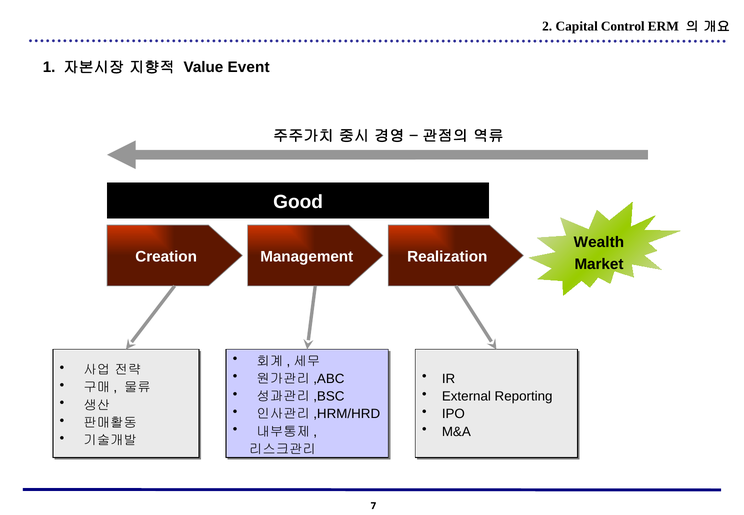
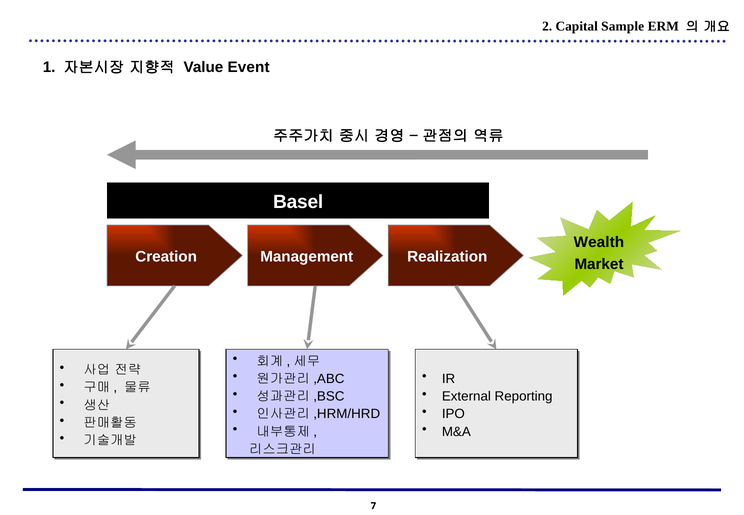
Control: Control -> Sample (623, 27)
Good: Good -> Basel (298, 202)
